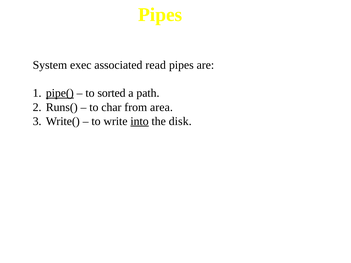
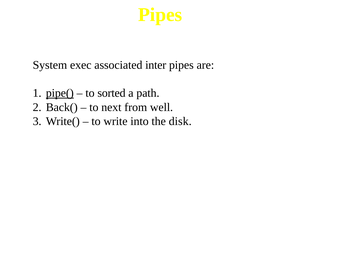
read: read -> inter (156, 65)
Runs(: Runs( -> Back( (62, 107)
char: char -> next (111, 107)
area: area -> well (162, 107)
into underline: present -> none (140, 121)
